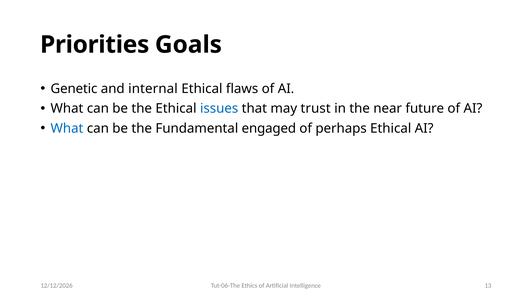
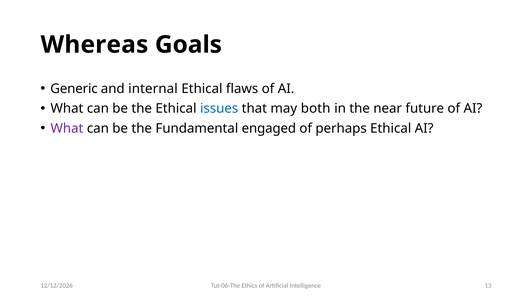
Priorities: Priorities -> Whereas (94, 45)
Genetic: Genetic -> Generic (74, 89)
trust: trust -> both (316, 109)
What colour: blue -> purple (67, 129)
